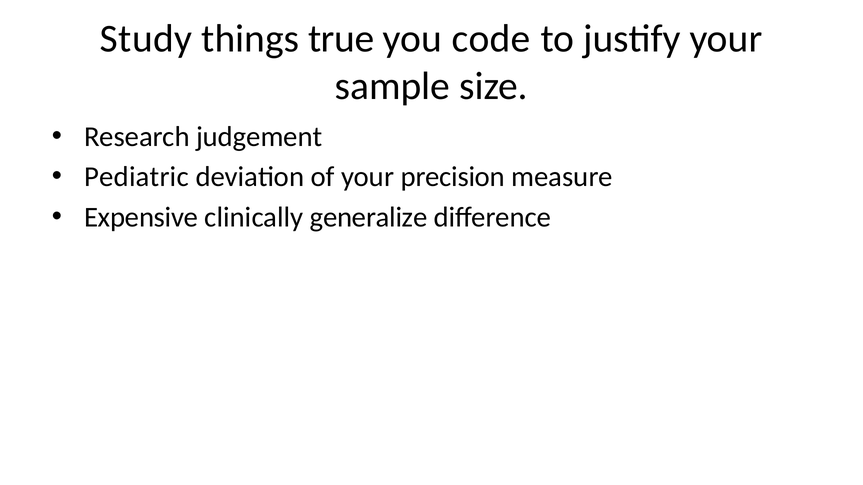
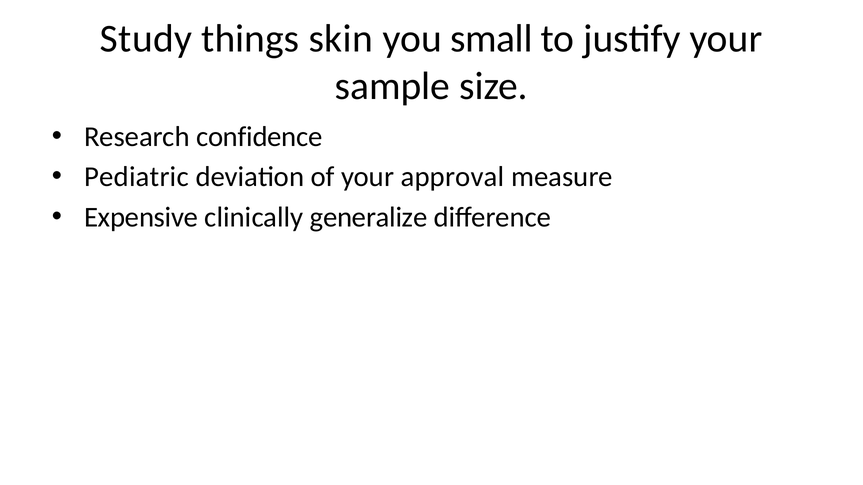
true: true -> skin (341, 39)
code: code -> small (491, 39)
judgement: judgement -> confidence (259, 137)
precision: precision -> approval (453, 177)
